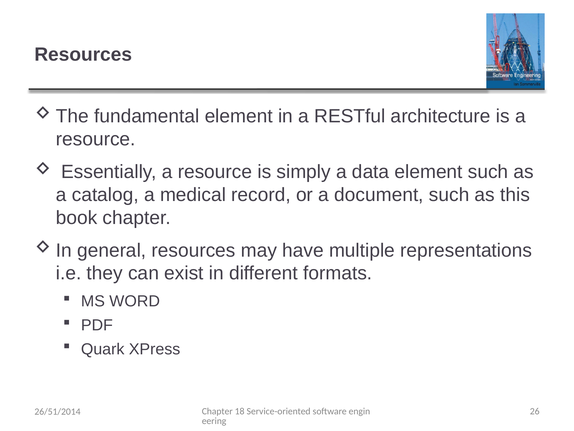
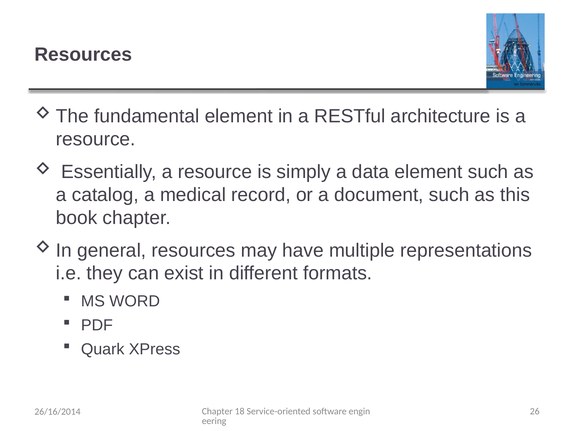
26/51/2014: 26/51/2014 -> 26/16/2014 (57, 411)
